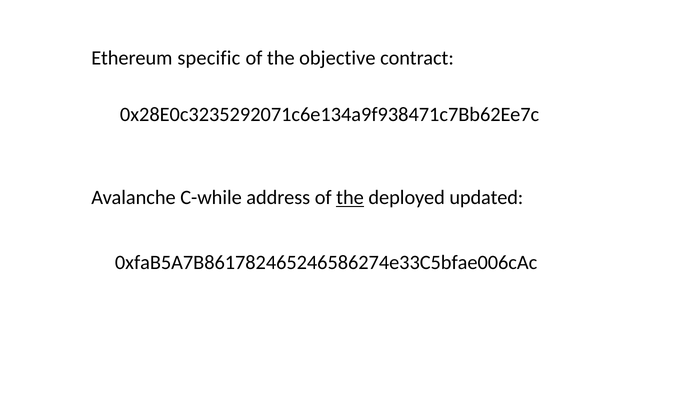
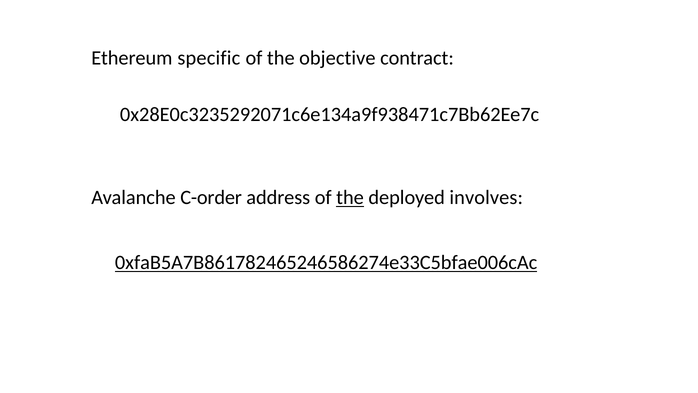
C-while: C-while -> C-order (211, 198)
updated: updated -> involves (486, 198)
0xfaB5A7B861782465246586274e33C5bfae006cAc underline: none -> present (326, 262)
